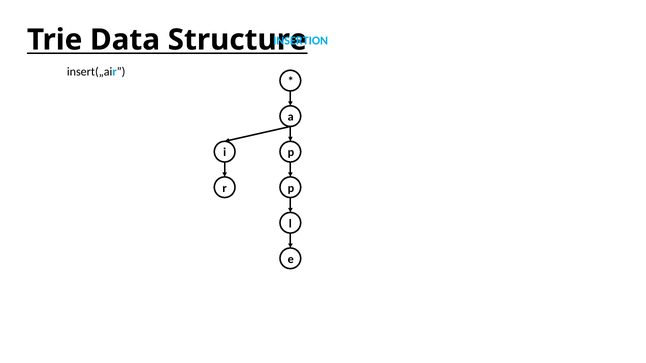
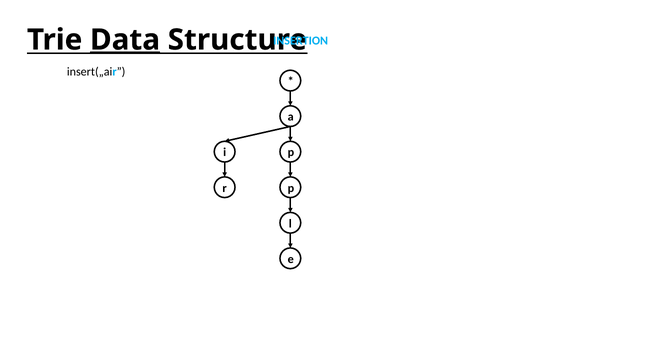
Data underline: none -> present (125, 40)
